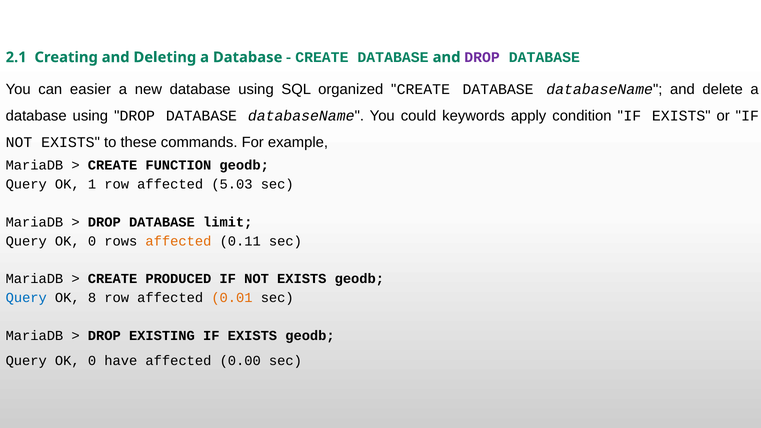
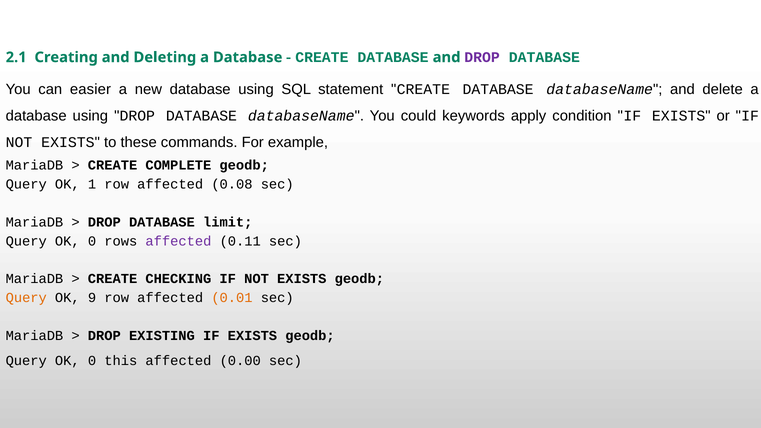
organized: organized -> statement (351, 89)
FUNCTION: FUNCTION -> COMPLETE (178, 165)
5.03: 5.03 -> 0.08 (232, 184)
affected colour: orange -> purple (178, 241)
PRODUCED: PRODUCED -> CHECKING (178, 279)
Query colour: blue -> orange (26, 298)
8: 8 -> 9 (92, 298)
have: have -> this (121, 361)
